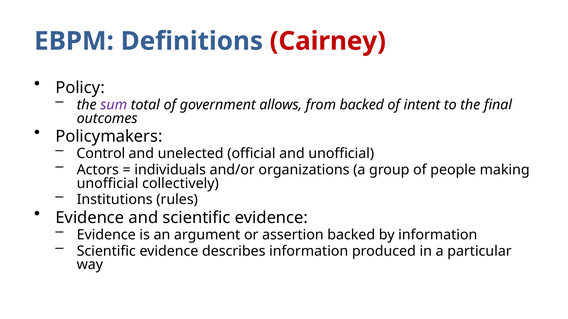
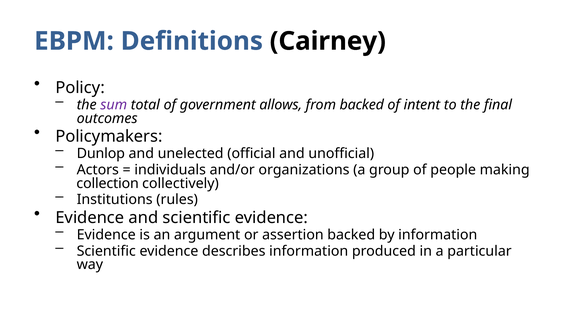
Cairney colour: red -> black (328, 41)
Control: Control -> Dunlop (101, 154)
unofficial: unofficial -> collection (108, 184)
